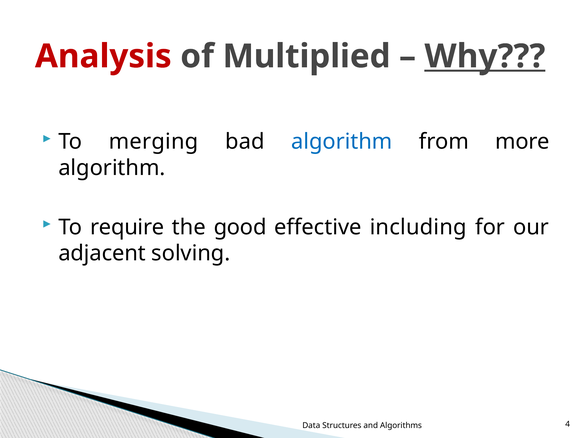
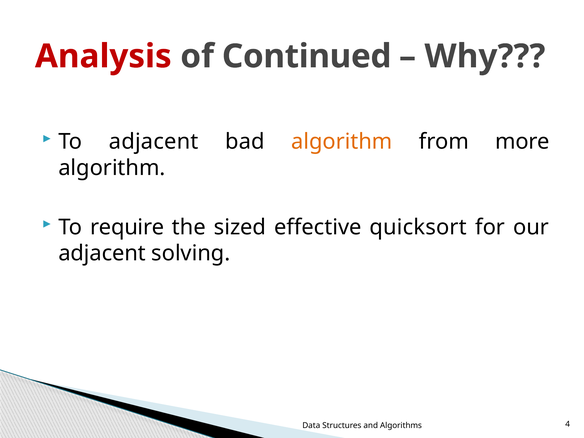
Multiplied: Multiplied -> Continued (307, 56)
Why underline: present -> none (485, 56)
To merging: merging -> adjacent (154, 142)
algorithm colour: blue -> orange (342, 142)
good: good -> sized (240, 227)
including: including -> quicksort (418, 227)
